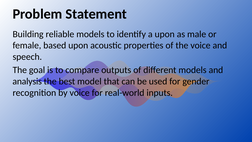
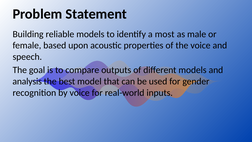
a upon: upon -> most (165, 34)
